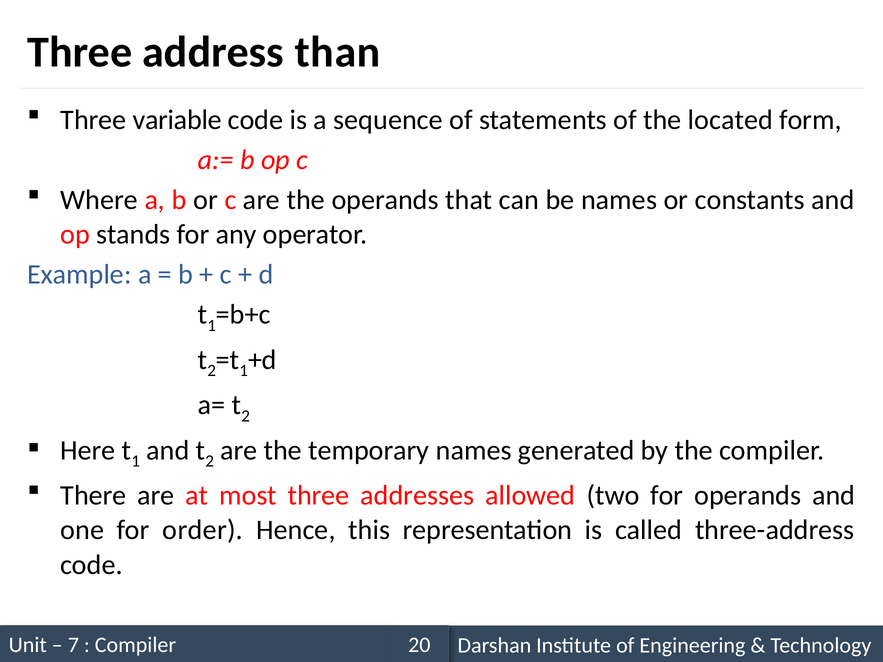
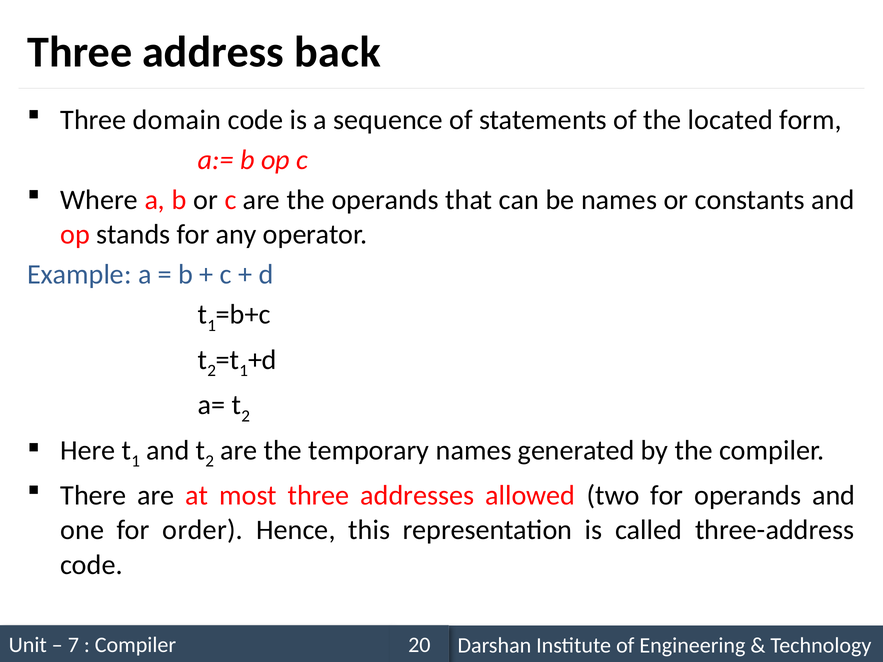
than: than -> back (338, 52)
variable: variable -> domain (177, 120)
